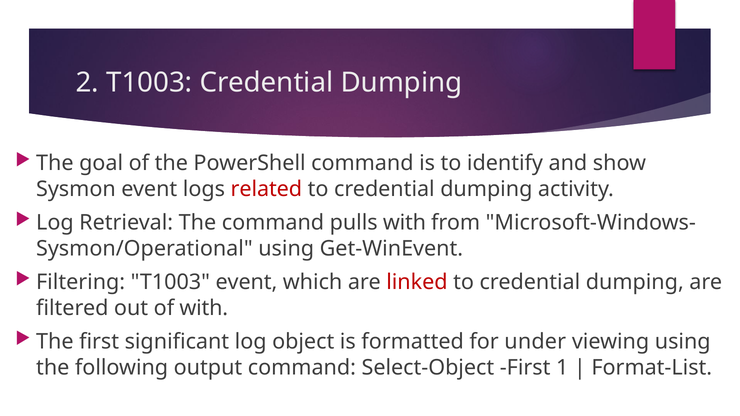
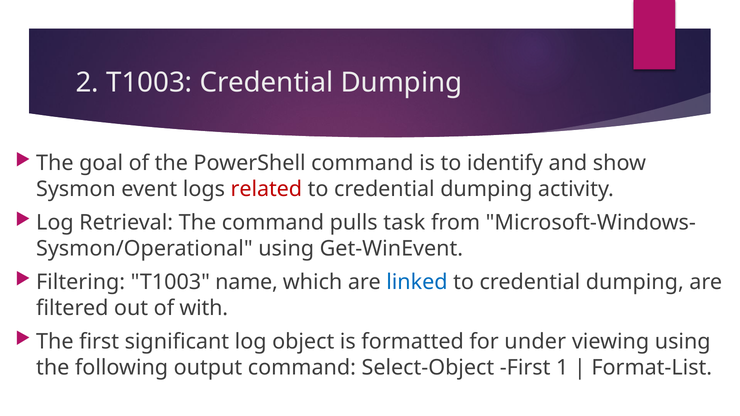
pulls with: with -> task (404, 223)
T1003 event: event -> name (247, 282)
linked colour: red -> blue (417, 282)
